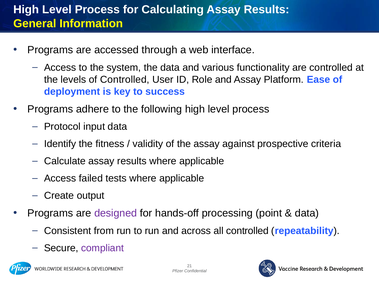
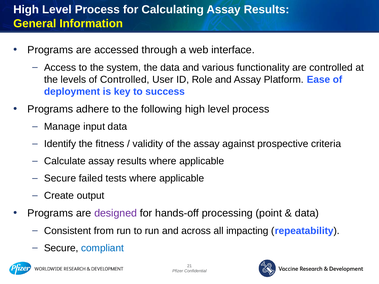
Protocol: Protocol -> Manage (62, 127)
Access: Access -> Secure (60, 179)
all controlled: controlled -> impacting (247, 231)
compliant colour: purple -> blue (103, 248)
